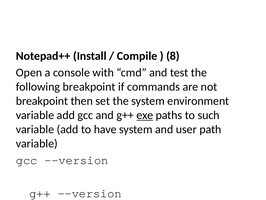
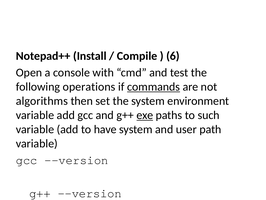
8: 8 -> 6 (173, 56)
following breakpoint: breakpoint -> operations (89, 87)
commands underline: none -> present (154, 87)
breakpoint: breakpoint -> algorithms (42, 101)
